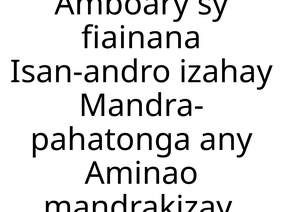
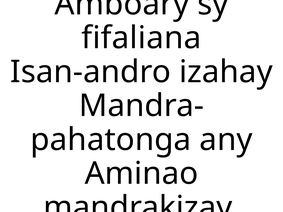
fiainana: fiainana -> fifaliana (141, 38)
